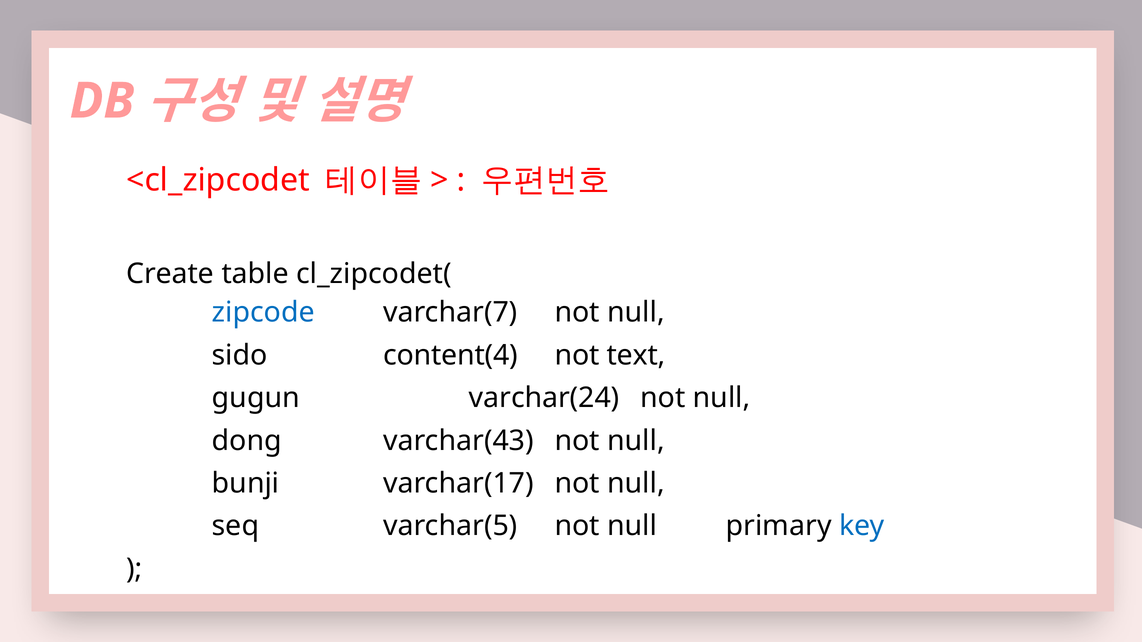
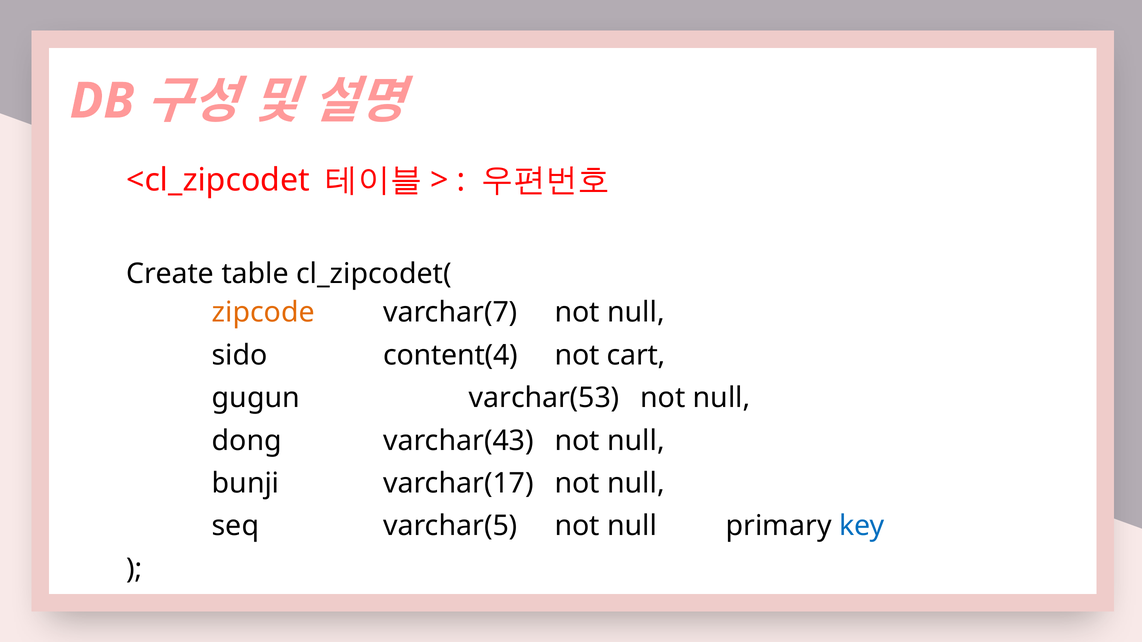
zipcode colour: blue -> orange (263, 313)
text: text -> cart (636, 355)
varchar(24: varchar(24 -> varchar(53 (544, 398)
